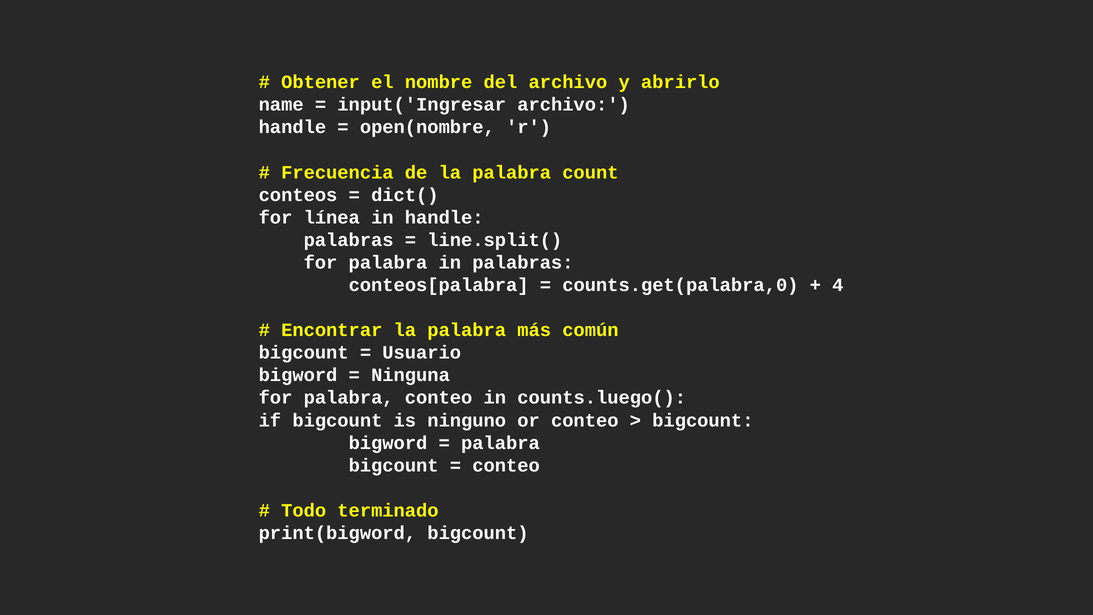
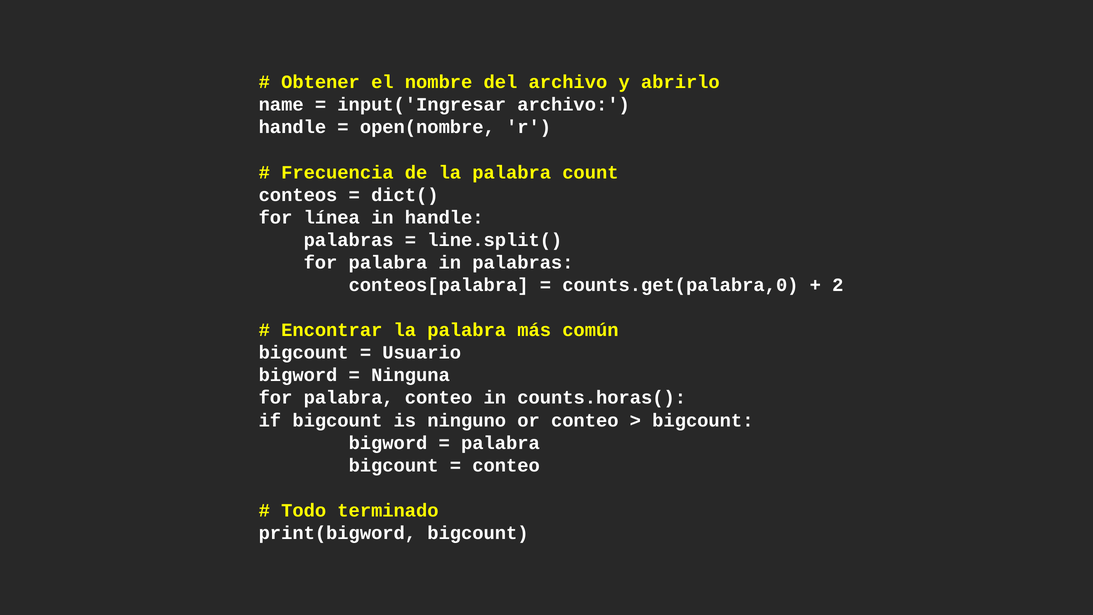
4: 4 -> 2 (838, 285)
counts.luego(: counts.luego( -> counts.horas( (602, 398)
